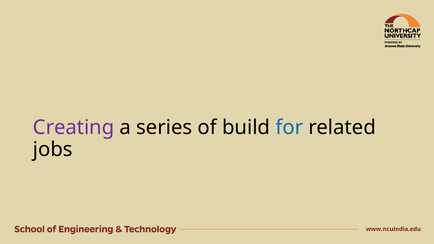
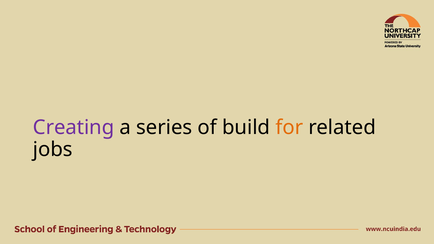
for colour: blue -> orange (289, 128)
